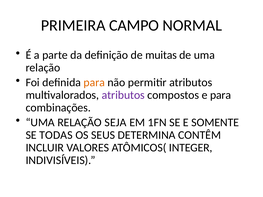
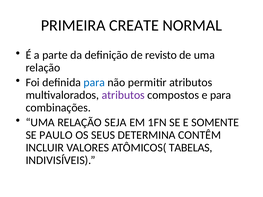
CAMPO: CAMPO -> CREATE (134, 25)
muitas: muitas -> revisto (161, 55)
para colour: orange -> blue (94, 83)
TODAS: TODAS -> PAULO (56, 135)
INTEGER: INTEGER -> TABELAS (191, 148)
